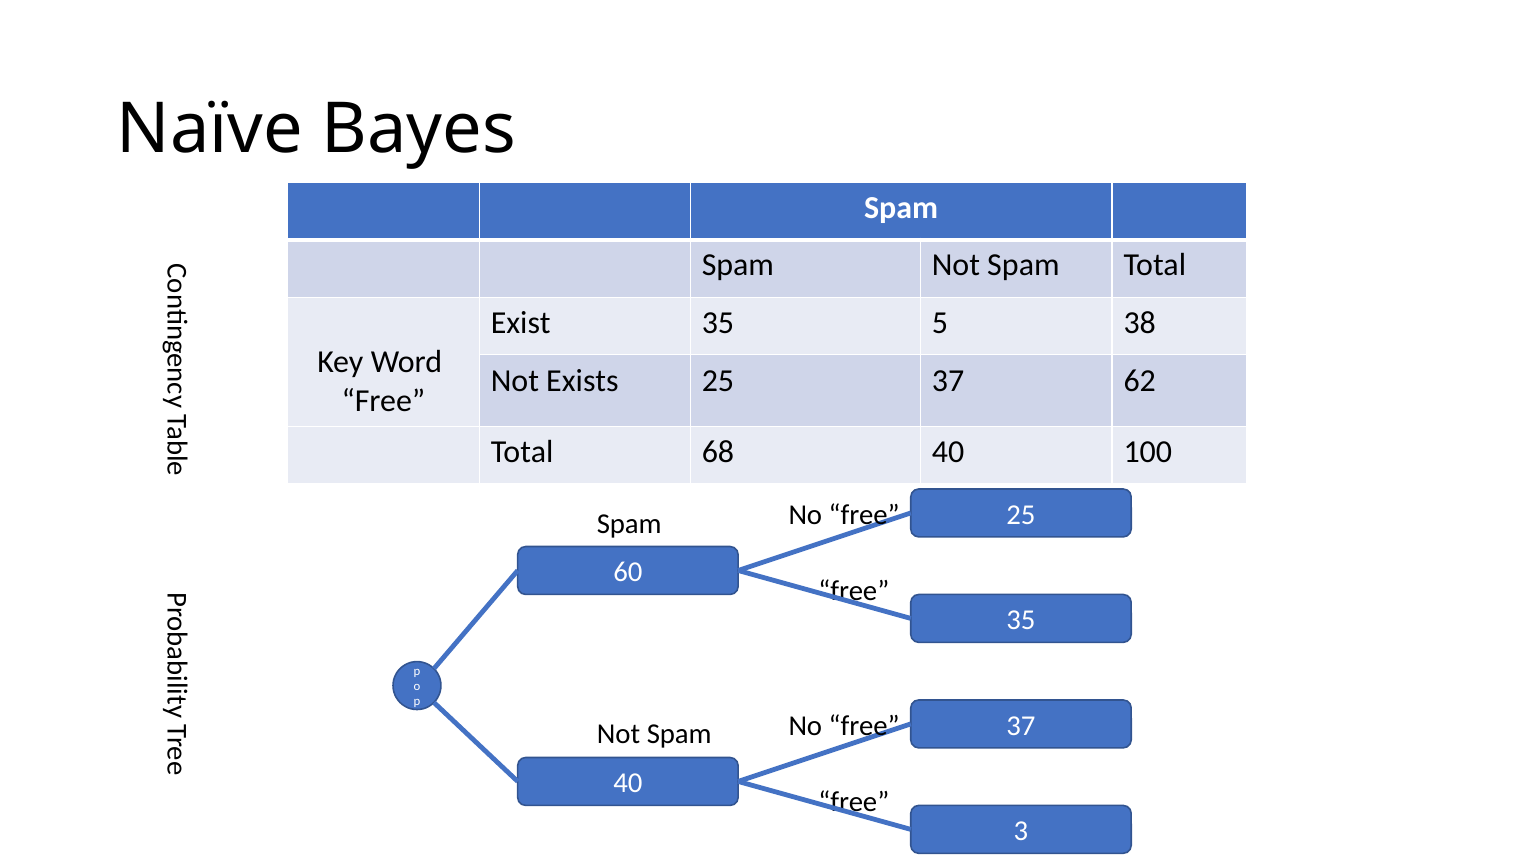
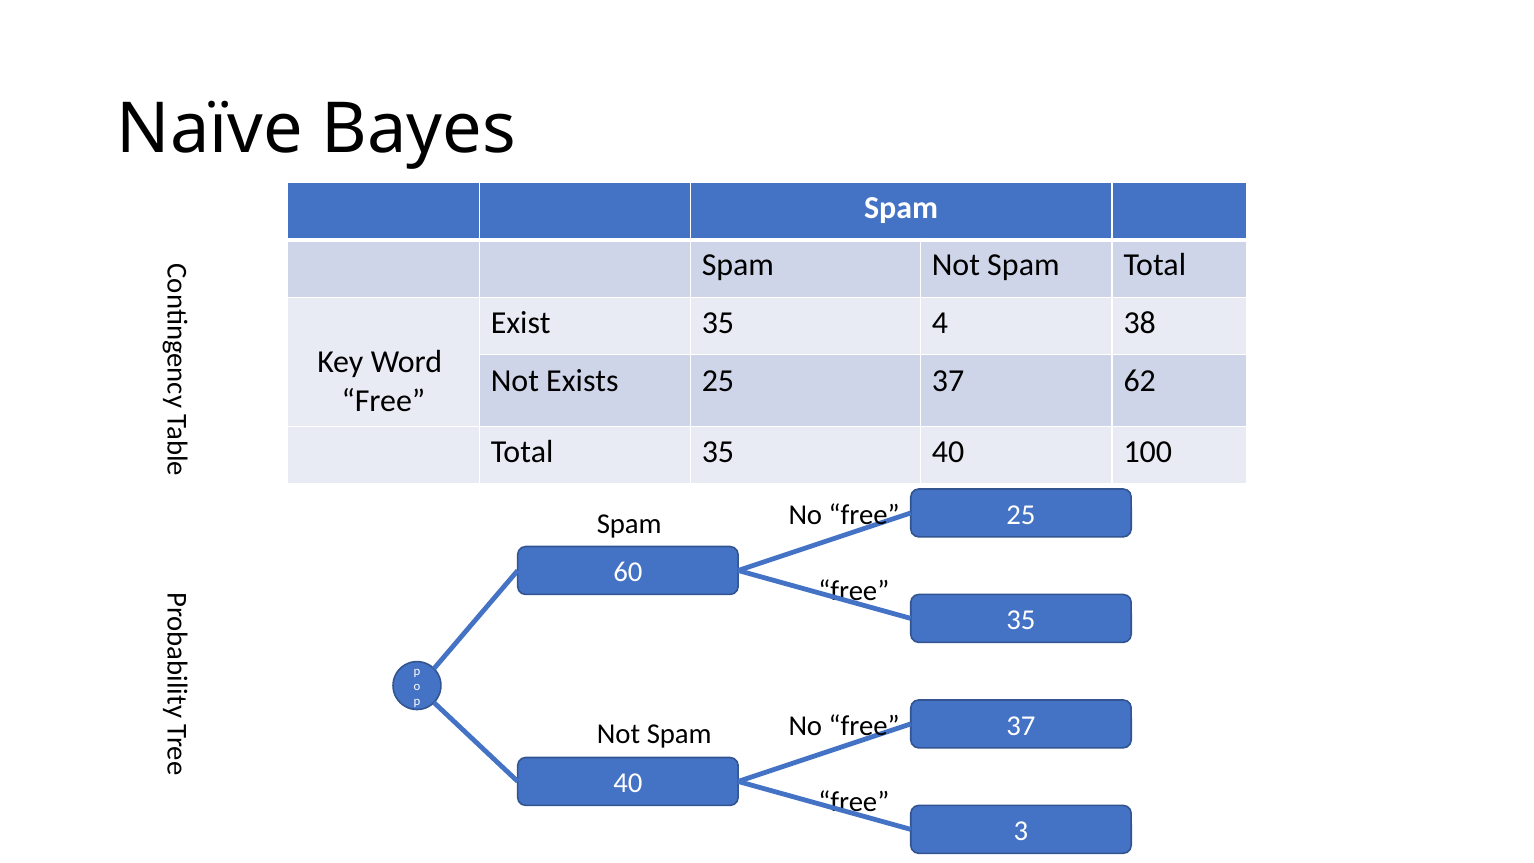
5: 5 -> 4 (940, 323)
Total 68: 68 -> 35 (718, 452)
